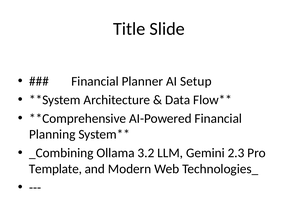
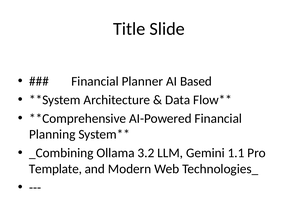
Setup: Setup -> Based (196, 81)
2.3: 2.3 -> 1.1 (236, 153)
